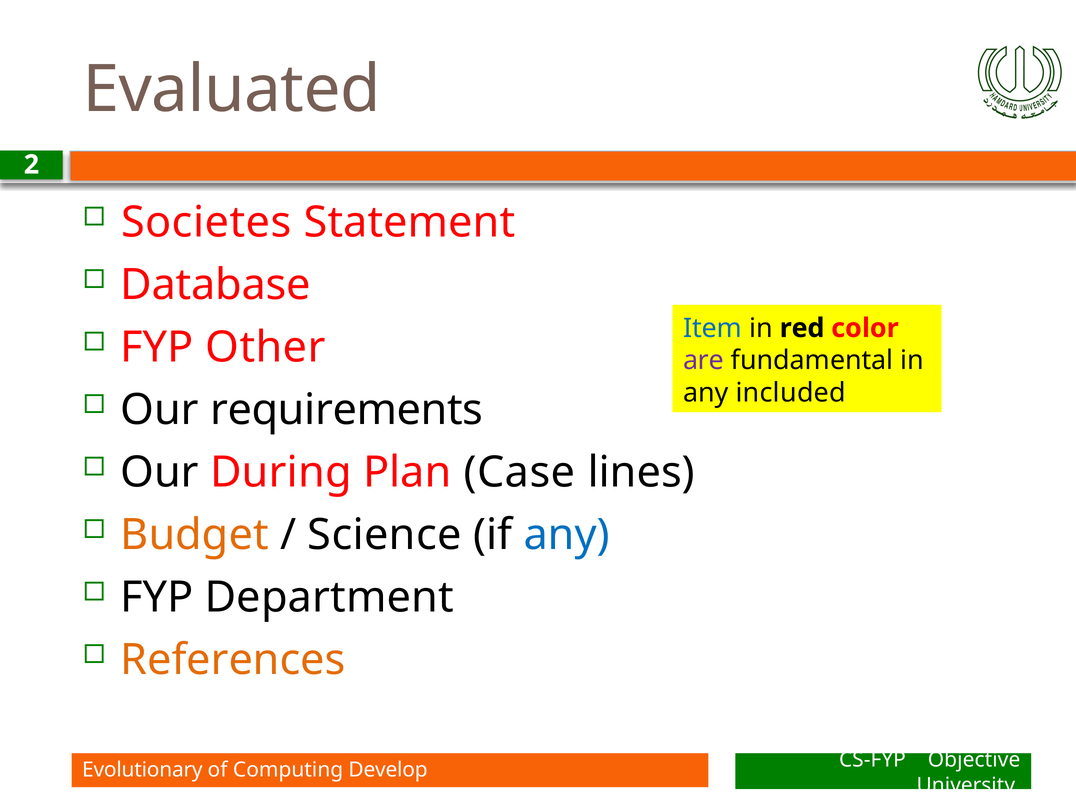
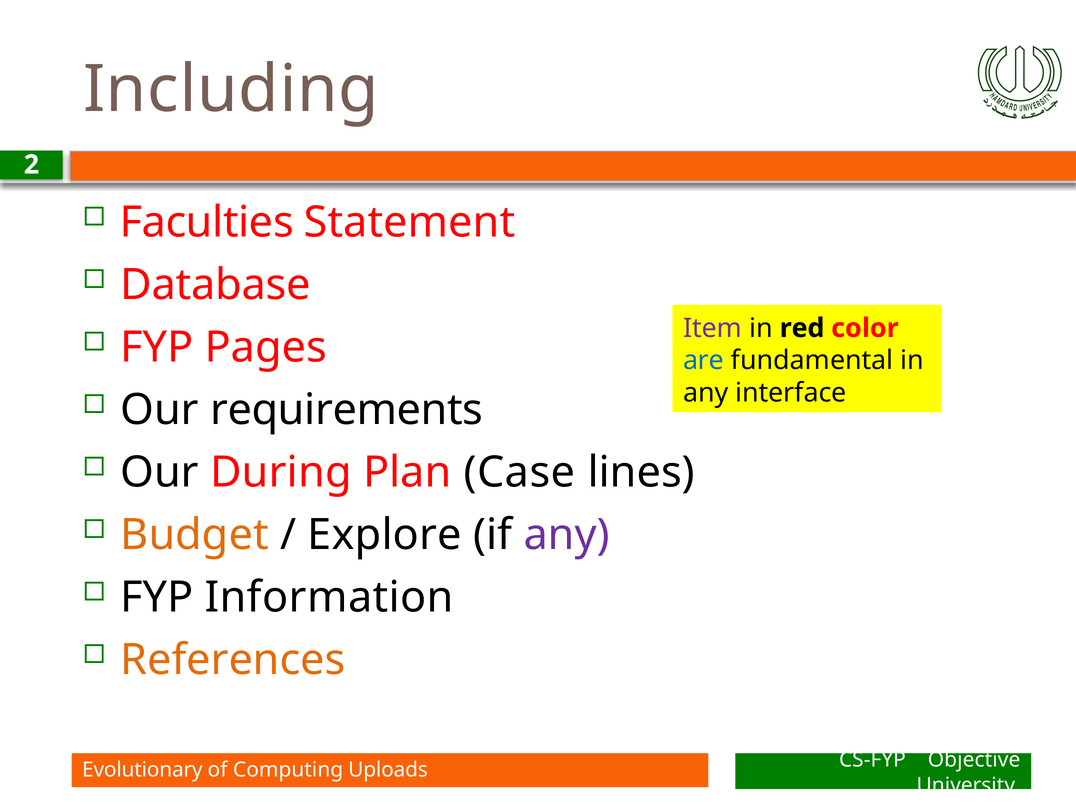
Evaluated: Evaluated -> Including (231, 90)
Societes: Societes -> Faculties (207, 223)
Item colour: blue -> purple (713, 328)
Other: Other -> Pages (266, 348)
are colour: purple -> blue (704, 360)
included: included -> interface (791, 393)
Science: Science -> Explore (385, 535)
any colour: blue -> purple (567, 535)
Department: Department -> Information (329, 598)
Develop: Develop -> Uploads (388, 770)
